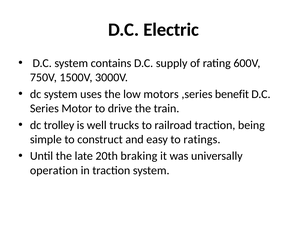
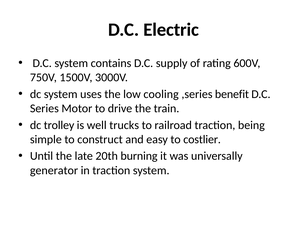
motors: motors -> cooling (161, 94)
ratings: ratings -> costlier (202, 140)
braking: braking -> burning (139, 156)
operation: operation -> generator (54, 171)
